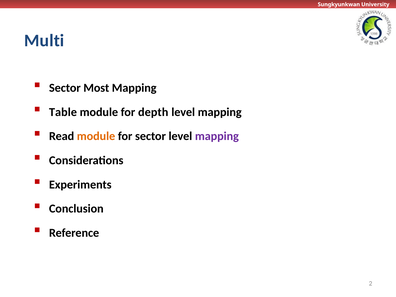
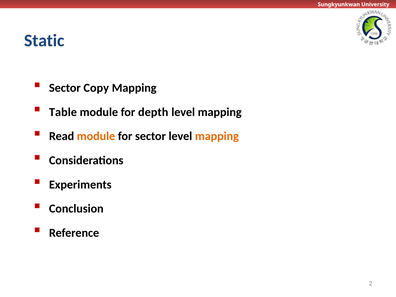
Multi: Multi -> Static (44, 41)
Most: Most -> Copy (96, 88)
mapping colour: purple -> orange (217, 136)
